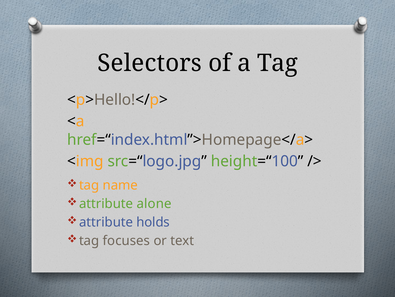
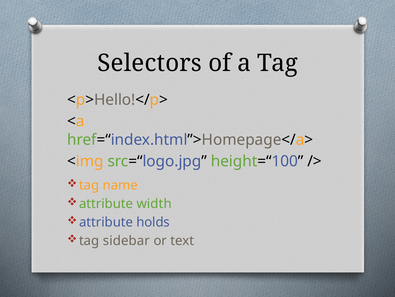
alone: alone -> width (154, 203)
focuses: focuses -> sidebar (126, 240)
